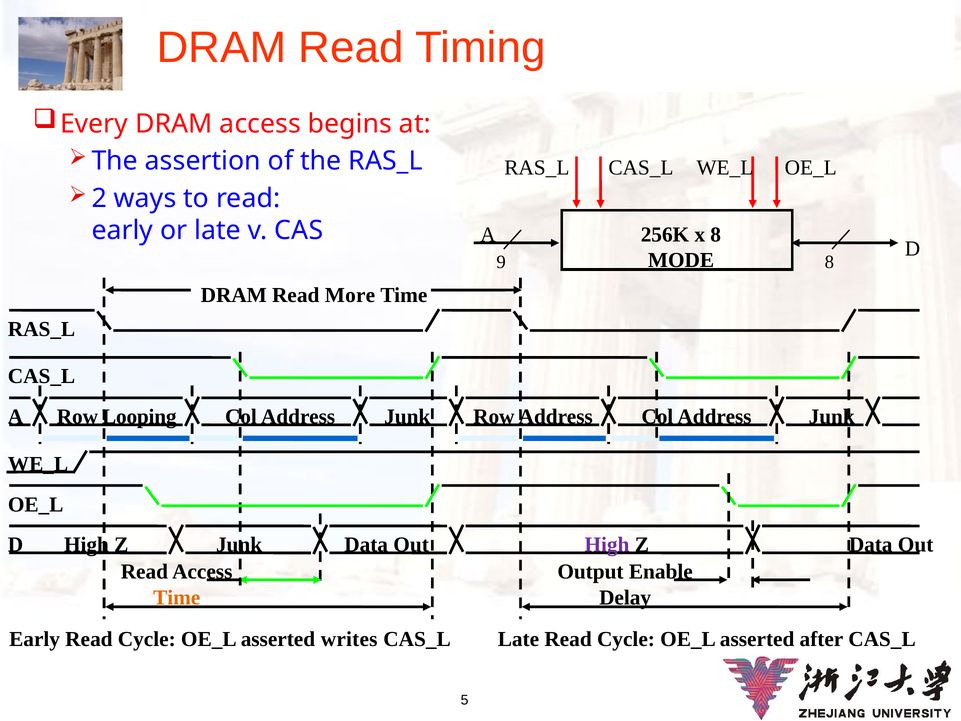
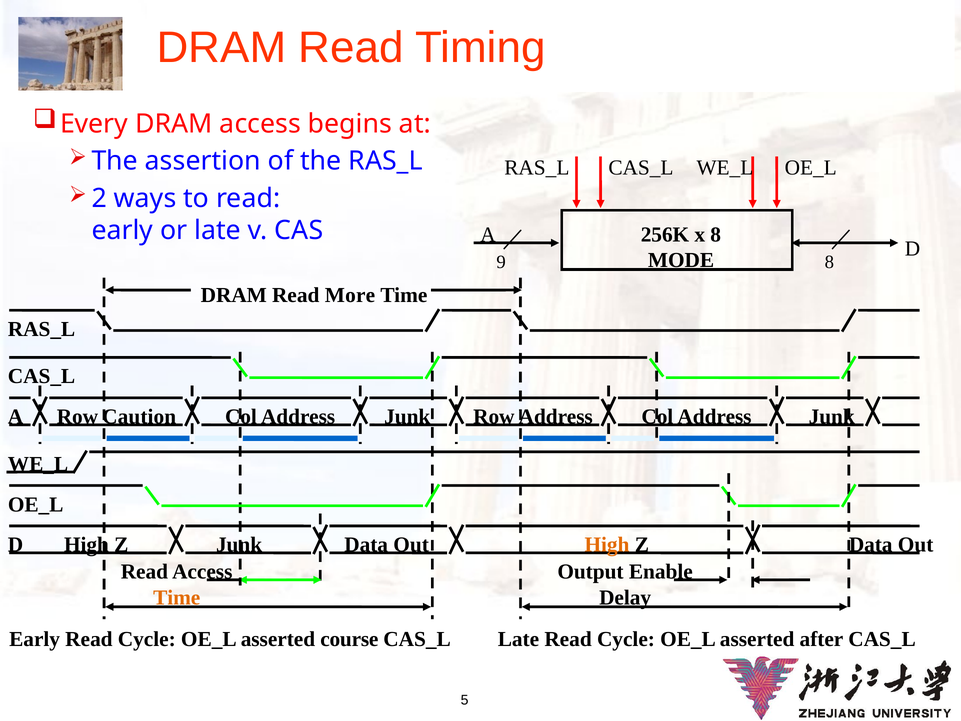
Looping: Looping -> Caution (139, 417)
High colour: purple -> orange (607, 545)
writes: writes -> course (349, 639)
